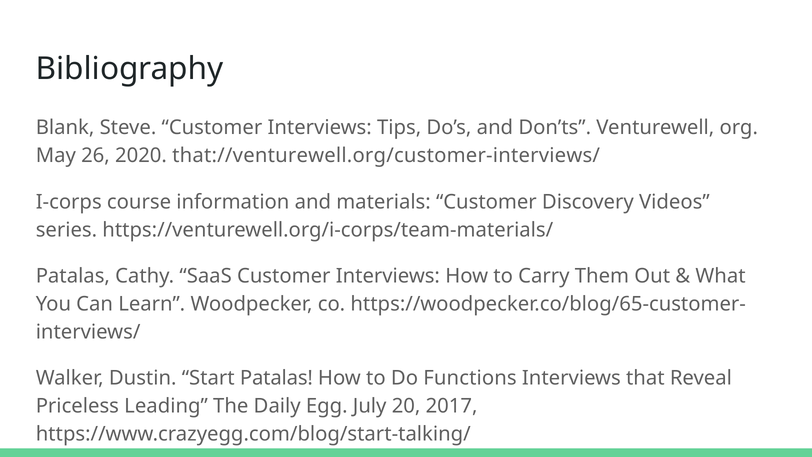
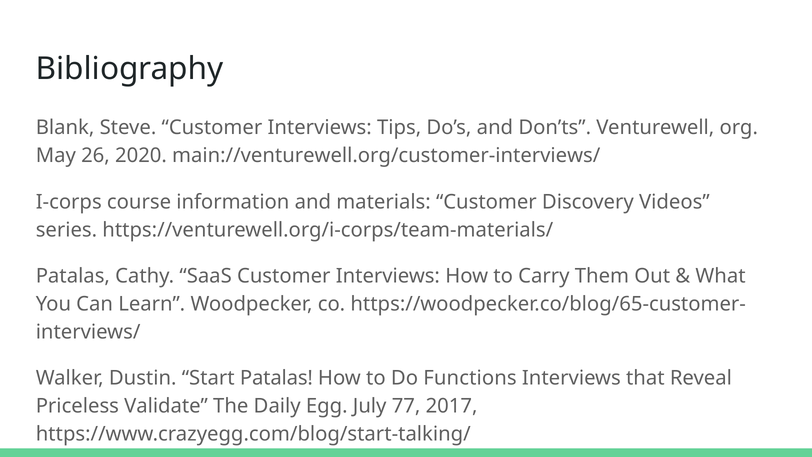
that://venturewell.org/customer-interviews/: that://venturewell.org/customer-interviews/ -> main://venturewell.org/customer-interviews/ (386, 156)
Leading: Leading -> Validate (166, 406)
20: 20 -> 77 (406, 406)
